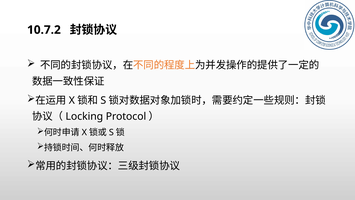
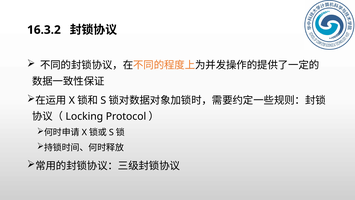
10.7.2: 10.7.2 -> 16.3.2 (44, 30)
